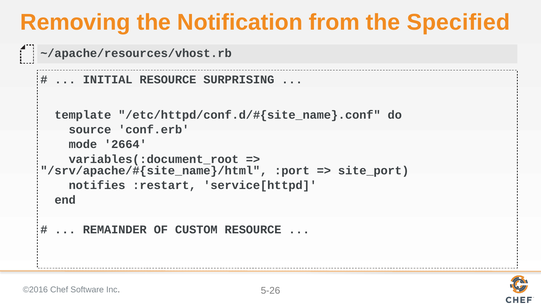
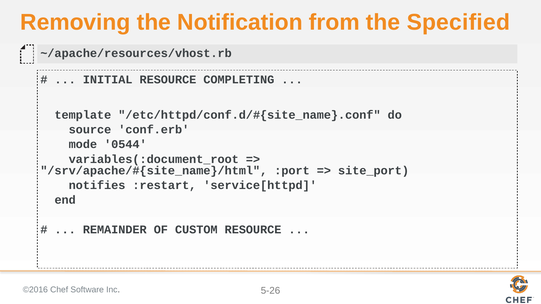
SURPRISING: SURPRISING -> COMPLETING (239, 80)
2664: 2664 -> 0544 (125, 145)
